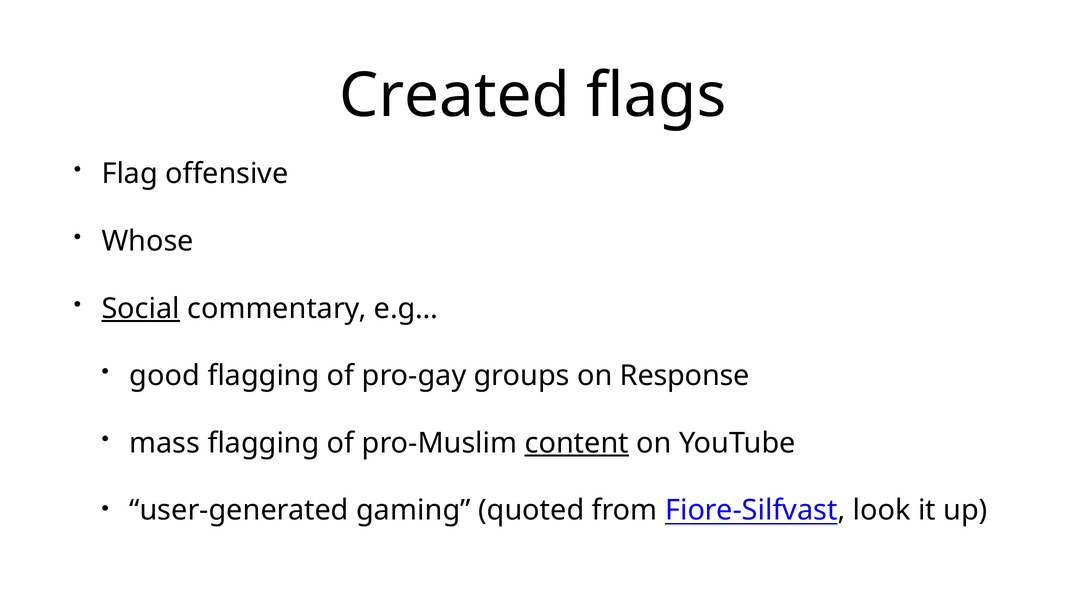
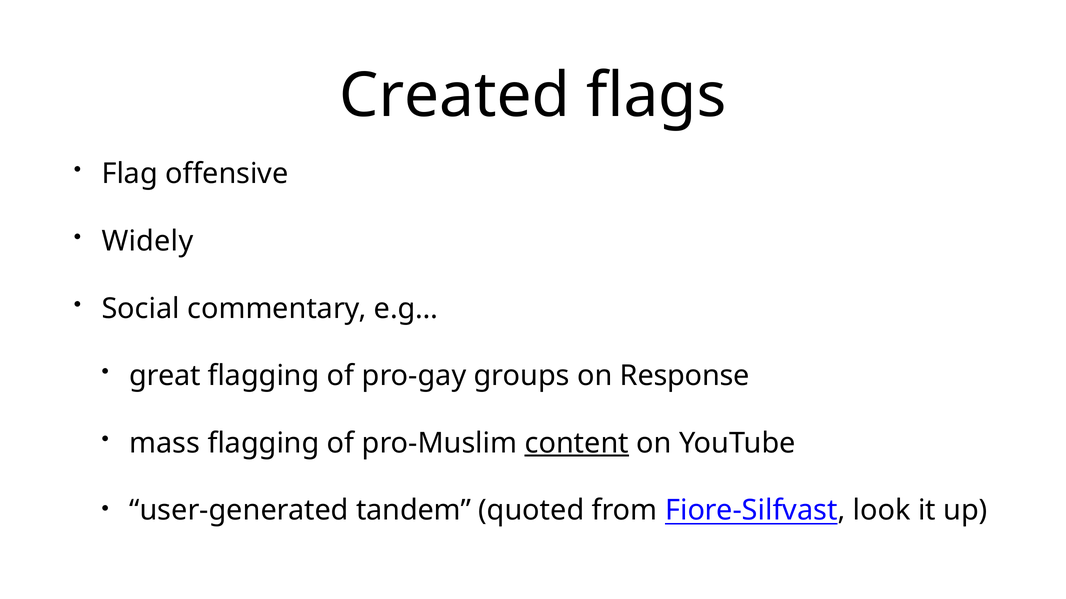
Whose: Whose -> Widely (147, 241)
Social underline: present -> none (141, 309)
good: good -> great (165, 376)
gaming: gaming -> tandem (414, 511)
